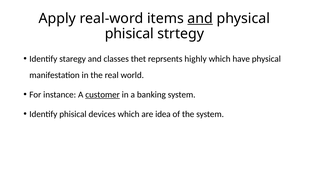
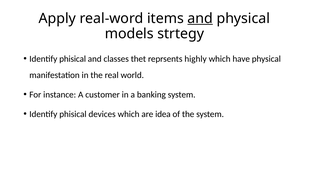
phisical: phisical -> models (129, 34)
staregy: staregy -> phisical (73, 59)
customer underline: present -> none (103, 95)
